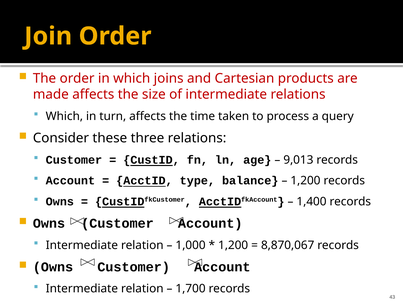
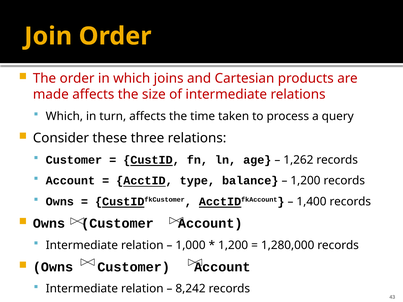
9,013: 9,013 -> 1,262 (298, 160)
8,870,067: 8,870,067 -> 1,280,000 (288, 245)
1,700: 1,700 -> 8,242 (191, 289)
